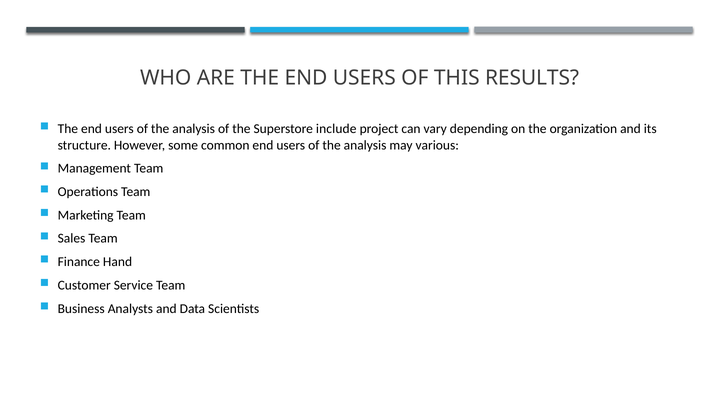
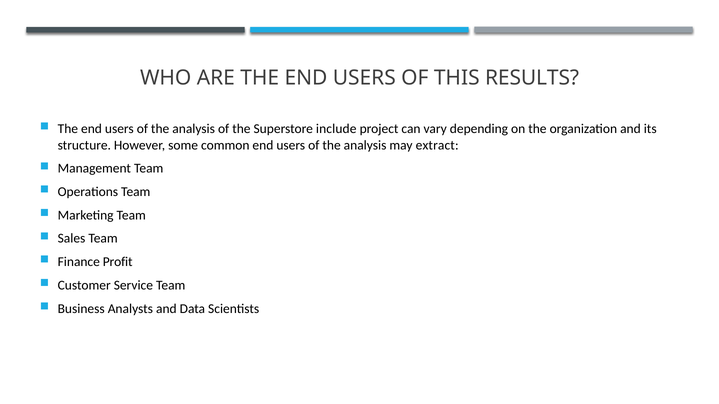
various: various -> extract (437, 145)
Hand: Hand -> Profit (118, 262)
